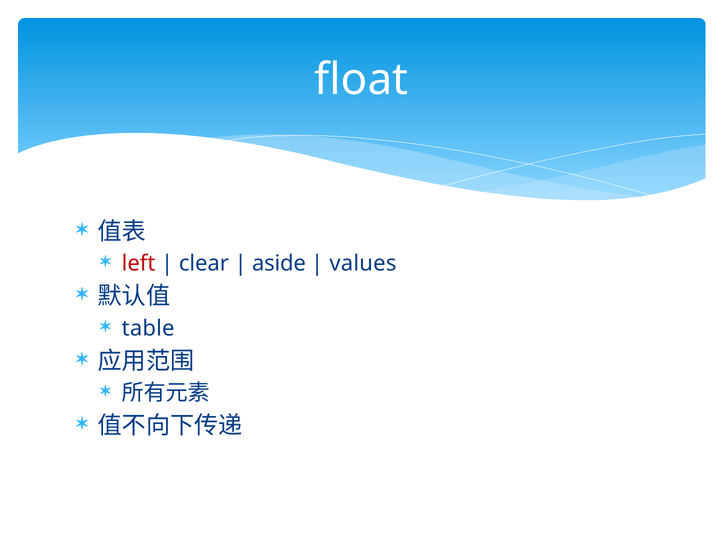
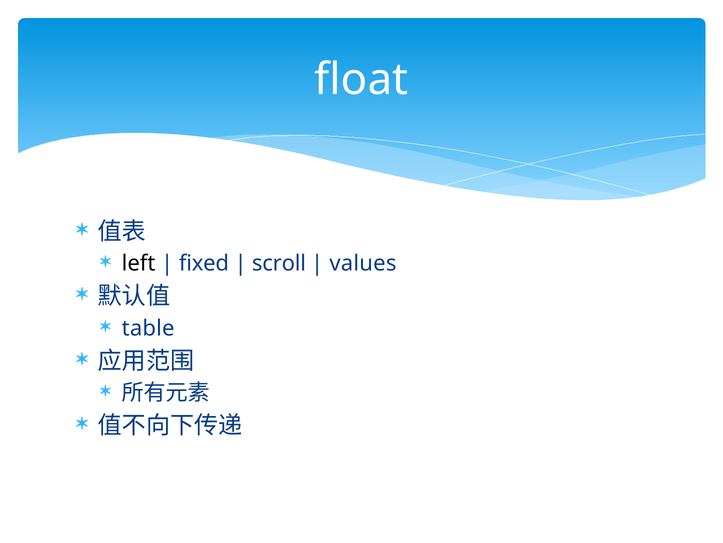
left colour: red -> black (139, 263)
clear: clear -> fixed (204, 263)
aside: aside -> scroll (279, 263)
